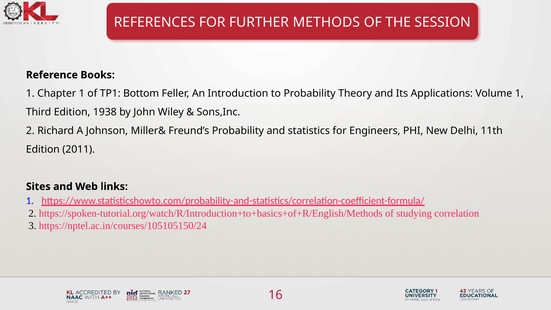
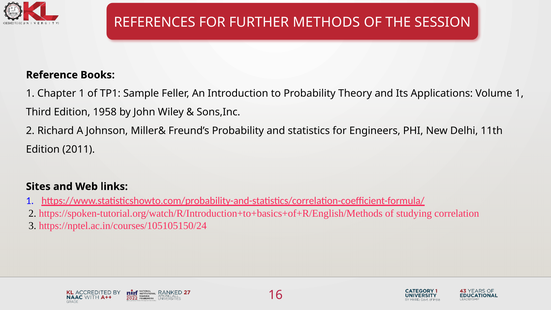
Bottom: Bottom -> Sample (141, 94)
1938: 1938 -> 1958 (105, 112)
